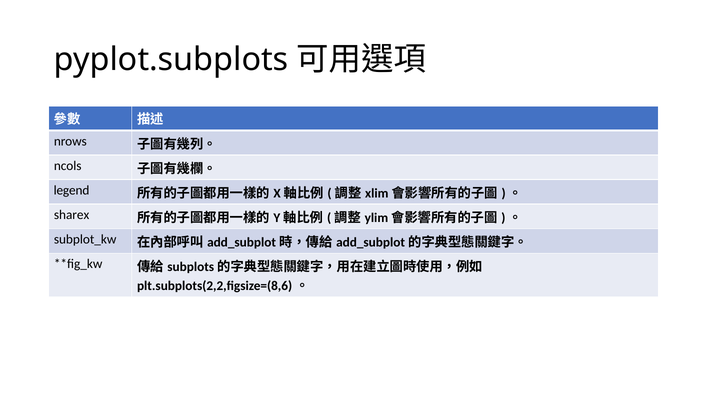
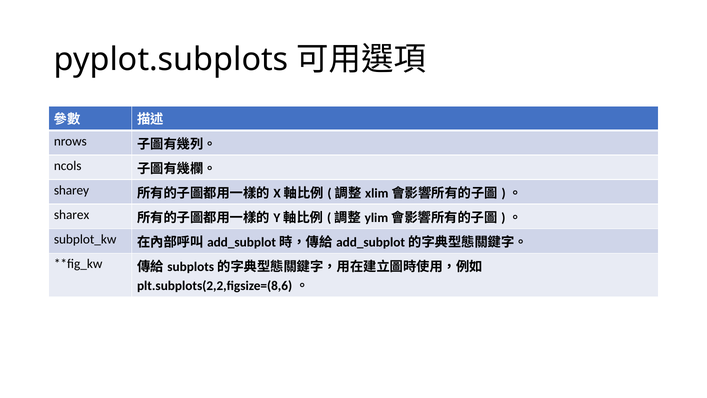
legend: legend -> sharey (71, 190)
